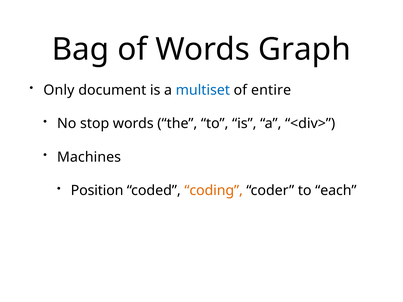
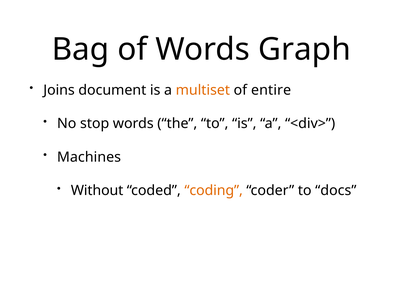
Only: Only -> Joins (59, 90)
multiset colour: blue -> orange (203, 90)
Position: Position -> Without (97, 191)
each: each -> docs (336, 191)
